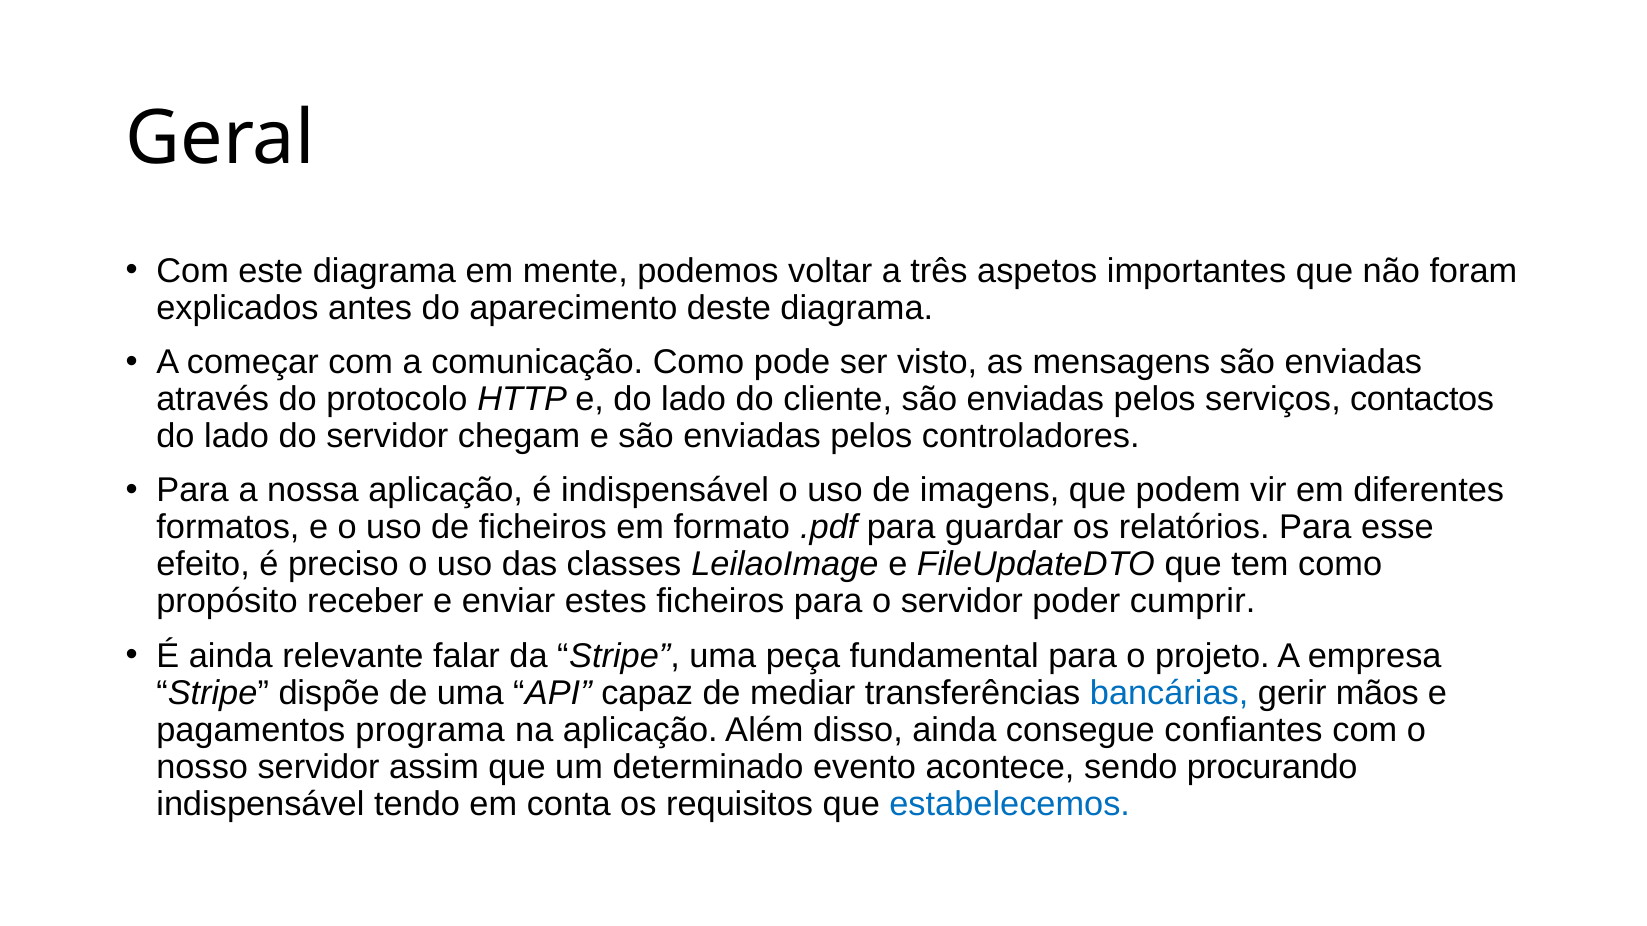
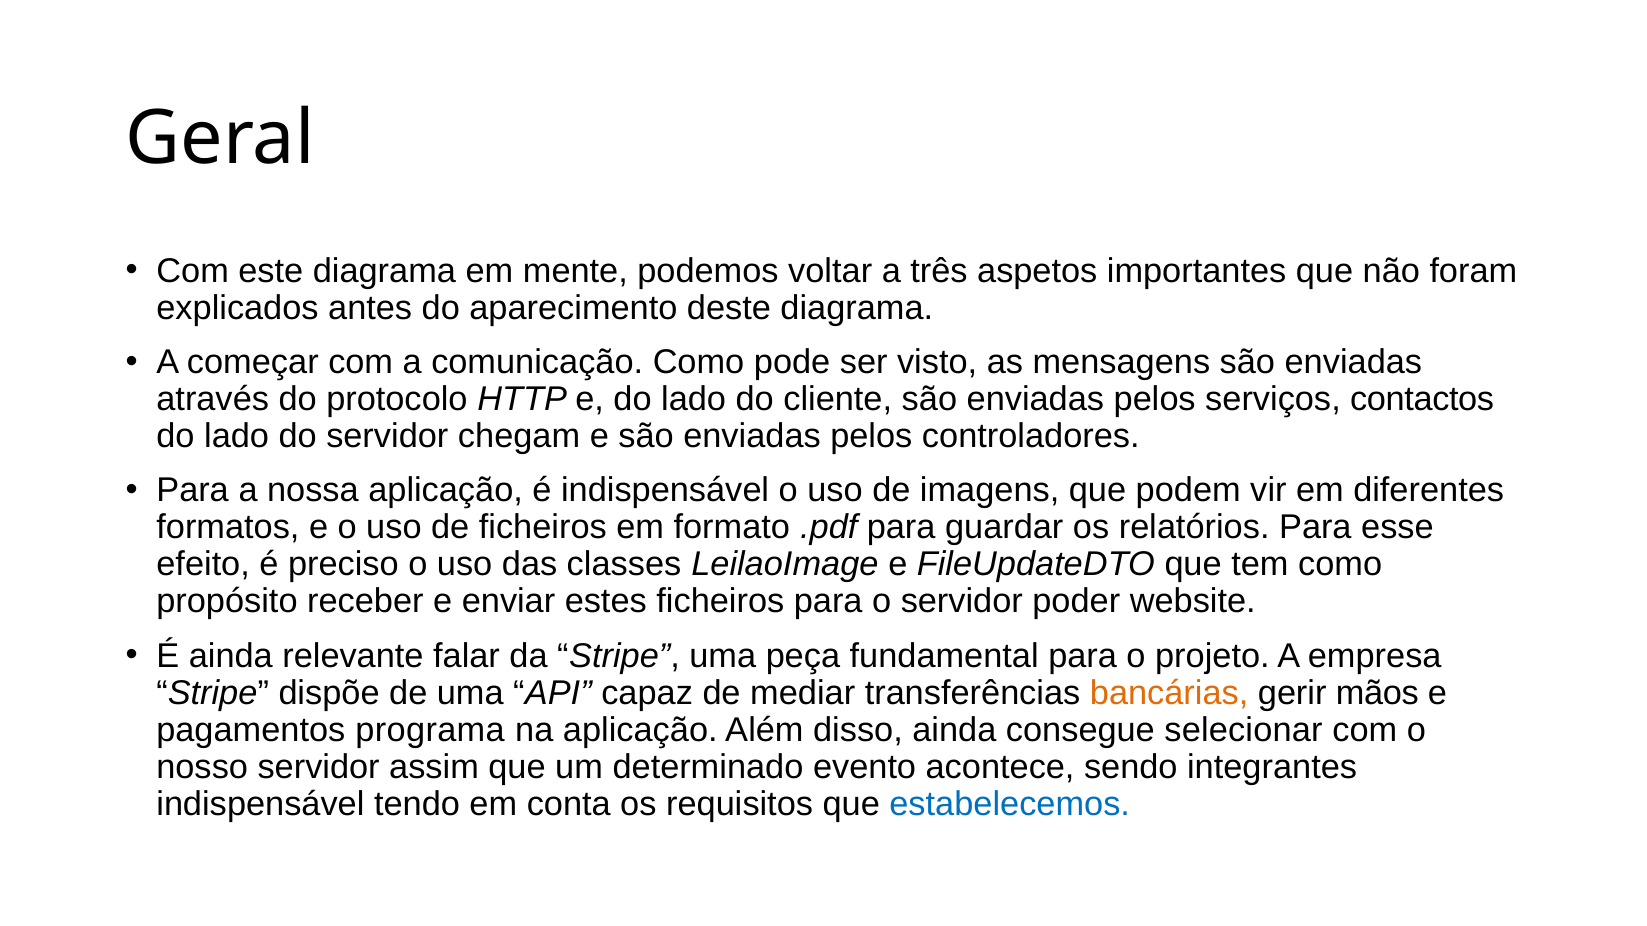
cumprir: cumprir -> website (1193, 602)
bancárias colour: blue -> orange (1169, 693)
confiantes: confiantes -> selecionar (1243, 730)
procurando: procurando -> integrantes (1272, 767)
